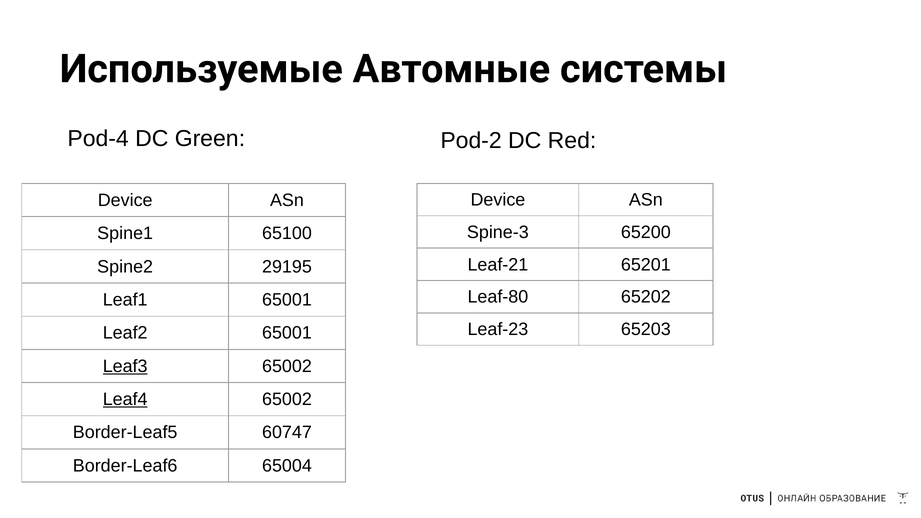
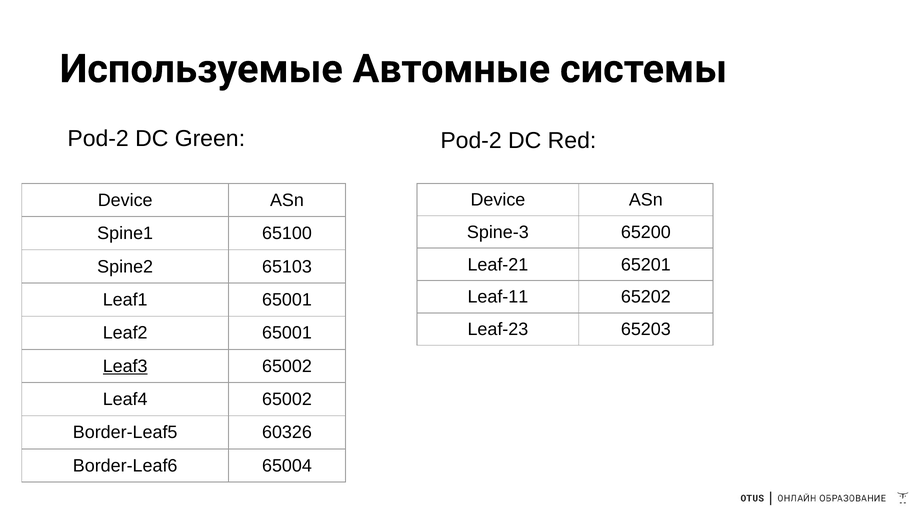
Pod-4: Pod-4 -> Pod-2 (98, 139)
29195: 29195 -> 65103 (287, 267)
Leaf-80: Leaf-80 -> Leaf-11 (498, 297)
Leaf4 underline: present -> none (125, 399)
60747: 60747 -> 60326 (287, 433)
